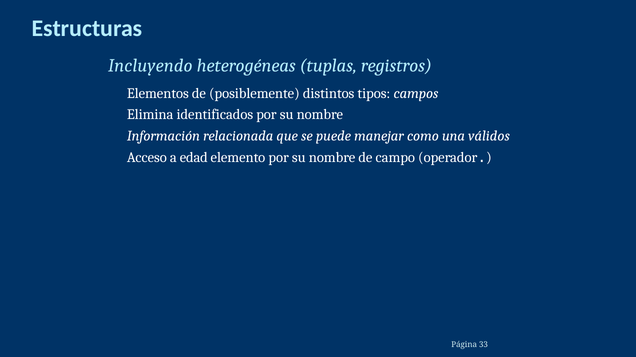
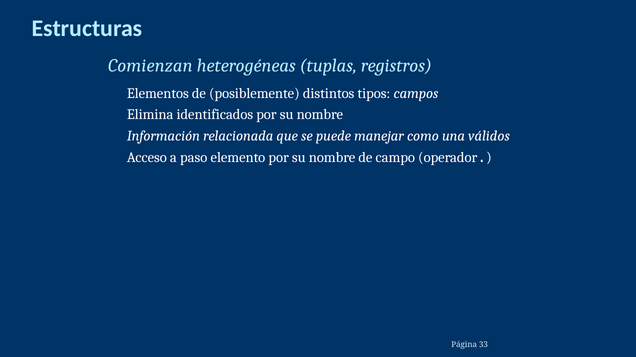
Incluyendo: Incluyendo -> Comienzan (150, 66)
edad: edad -> paso (194, 158)
